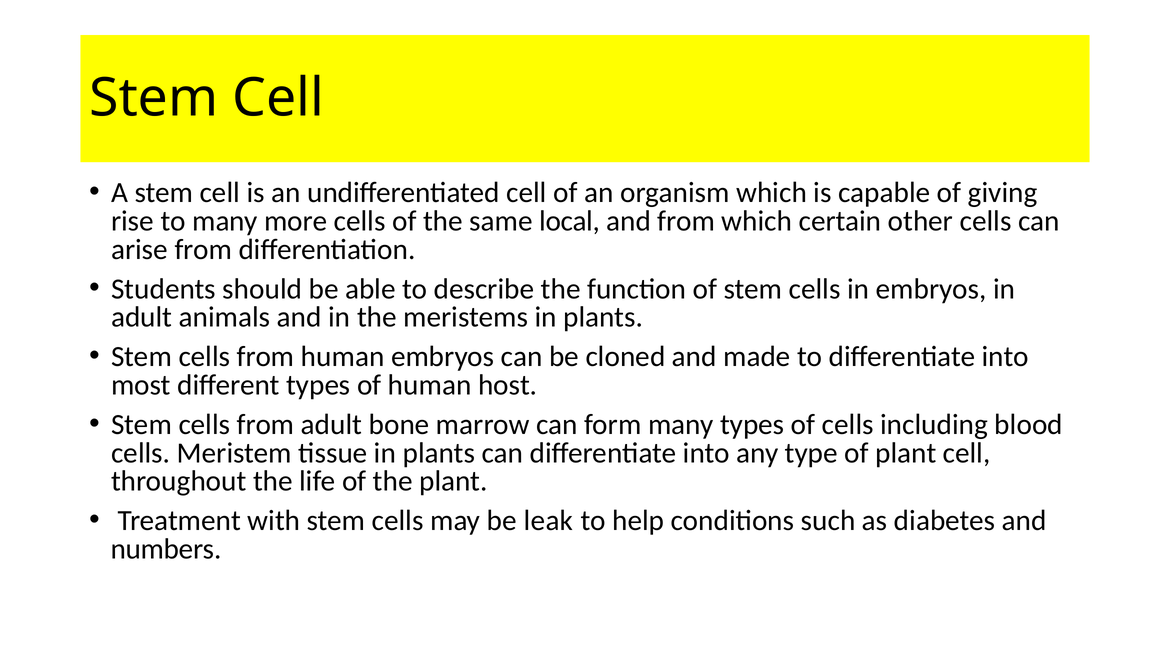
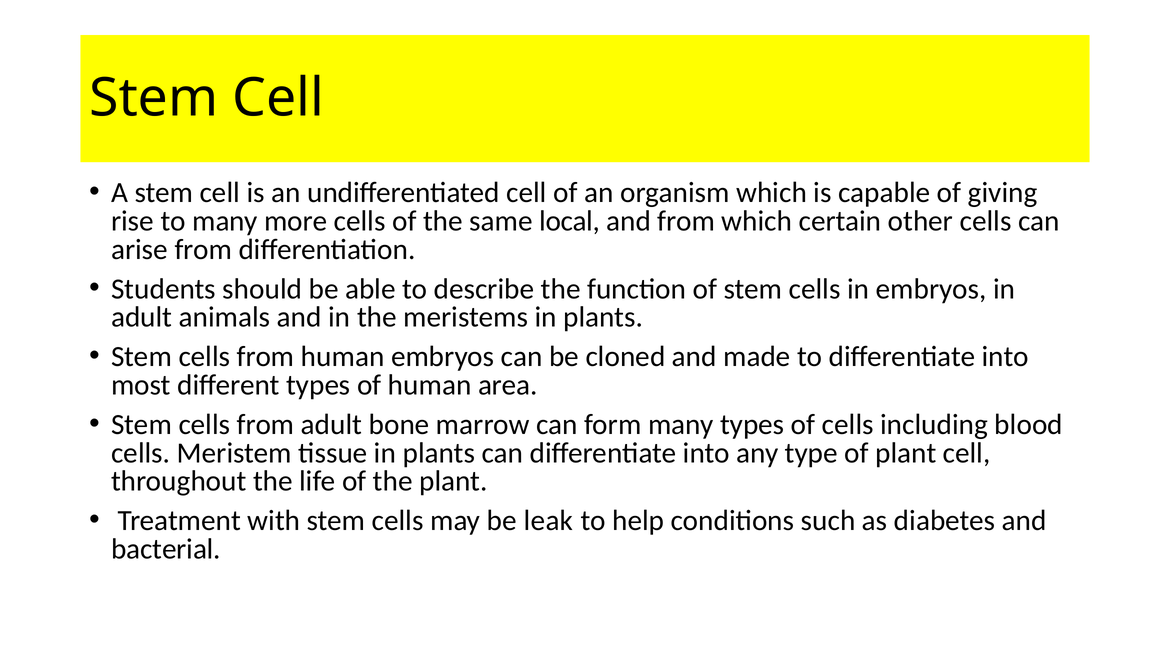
host: host -> area (508, 385)
numbers: numbers -> bacterial (166, 549)
